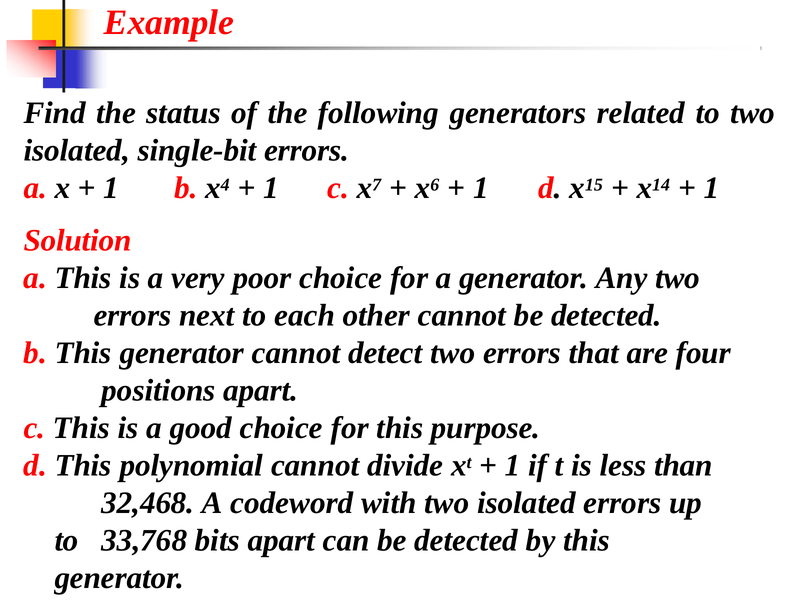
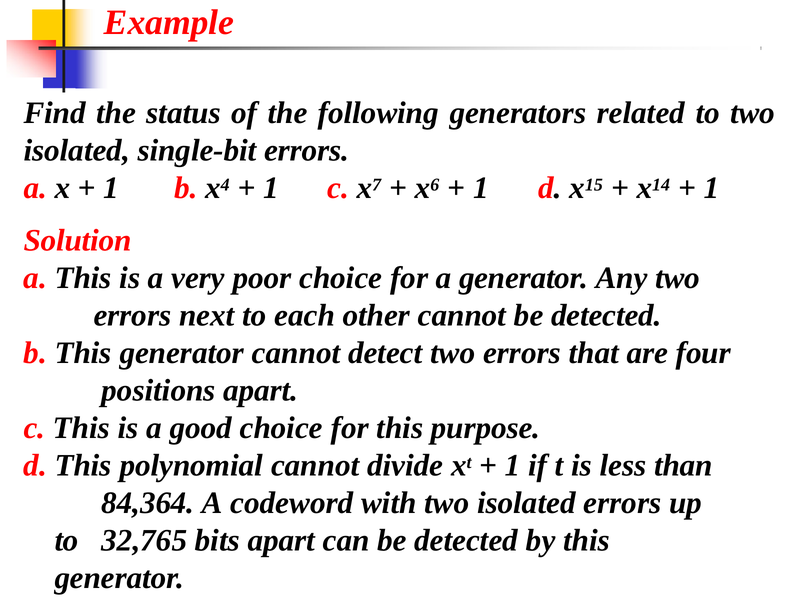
32,468: 32,468 -> 84,364 (148, 503)
33,768: 33,768 -> 32,765 (144, 541)
